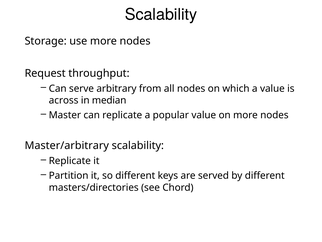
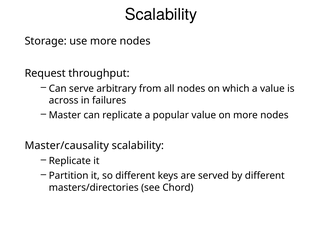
median: median -> failures (109, 100)
Master/arbitrary: Master/arbitrary -> Master/causality (67, 145)
